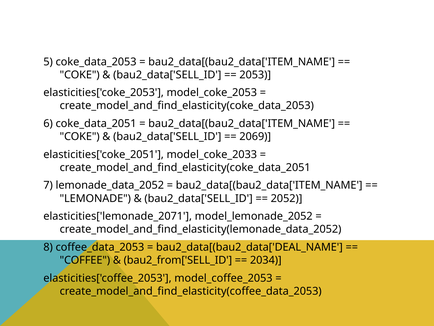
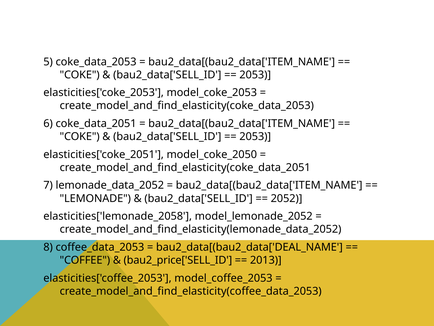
2069: 2069 -> 2053 (255, 136)
model_coke_2033: model_coke_2033 -> model_coke_2050 (212, 154)
elasticities['lemonade_2071: elasticities['lemonade_2071 -> elasticities['lemonade_2058 (118, 216)
bau2_from['SELL_ID: bau2_from['SELL_ID -> bau2_price['SELL_ID (178, 260)
2034: 2034 -> 2013 (266, 260)
